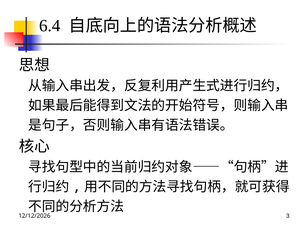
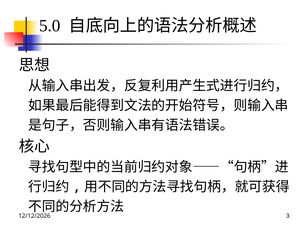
6.4: 6.4 -> 5.0 (50, 26)
